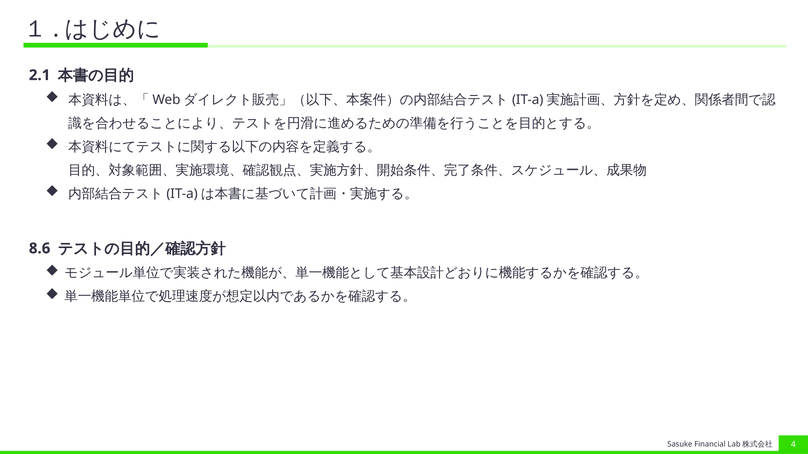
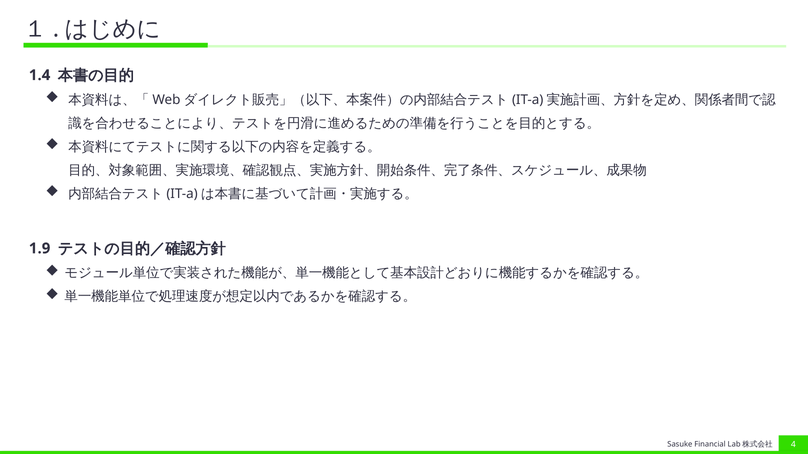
2.1: 2.1 -> 1.4 (40, 75)
8.6: 8.6 -> 1.9 (40, 249)
